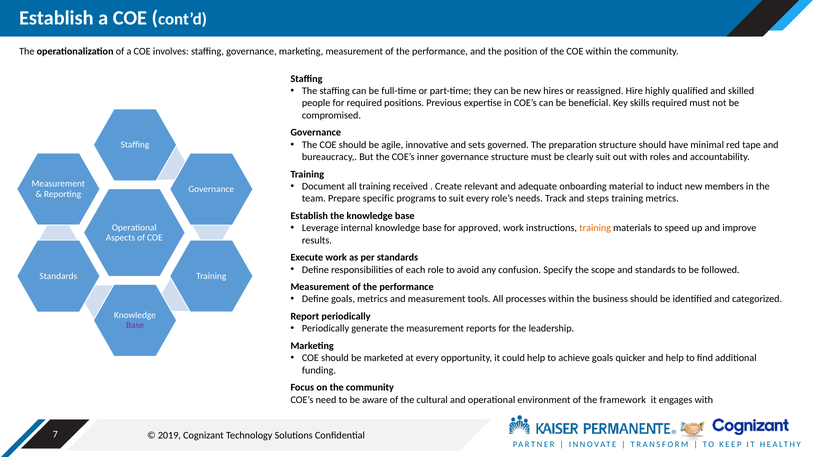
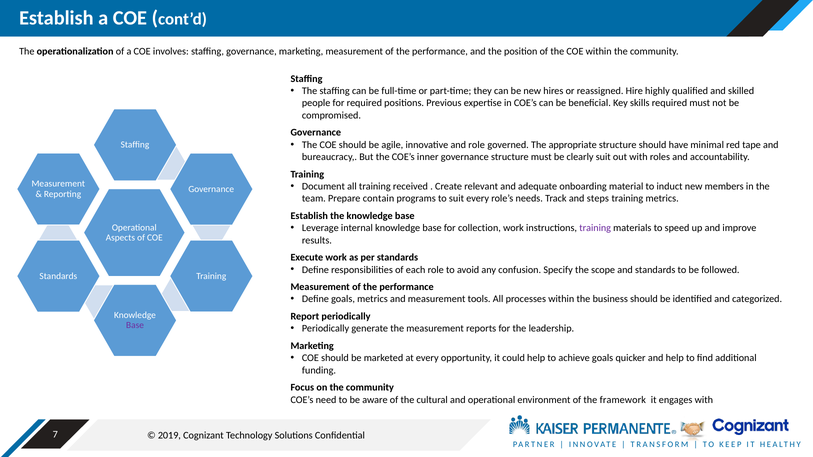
and sets: sets -> role (477, 145)
preparation: preparation -> appropriate (573, 145)
specific: specific -> contain (378, 199)
approved: approved -> collection (479, 228)
training colour: orange -> purple (595, 228)
